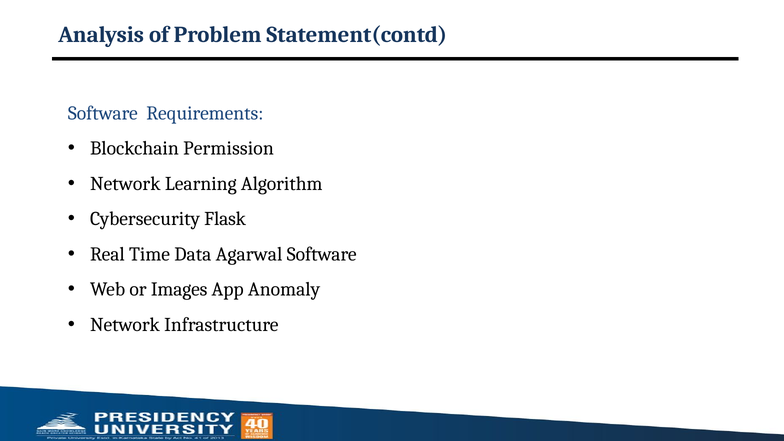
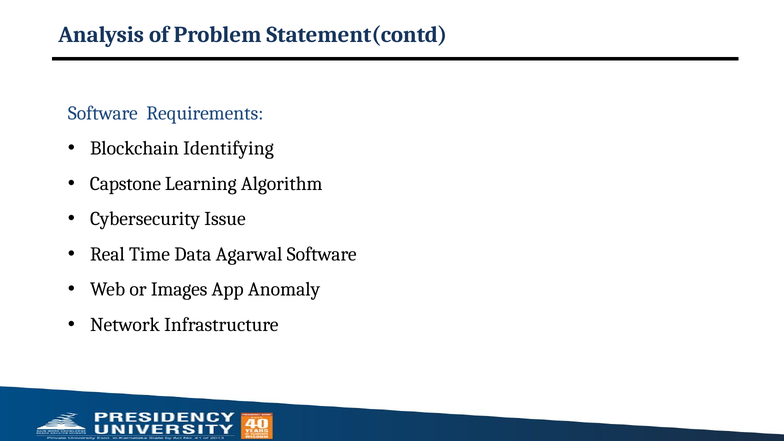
Permission: Permission -> Identifying (229, 148)
Network: Network -> Capstone (125, 184)
Flask: Flask -> Issue (225, 219)
